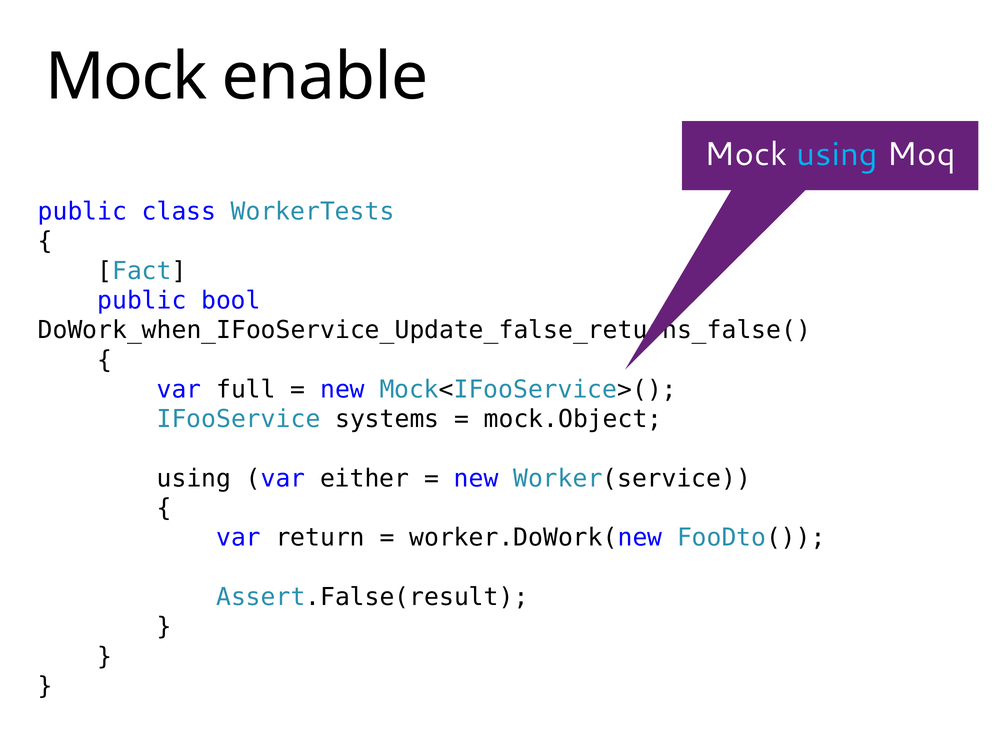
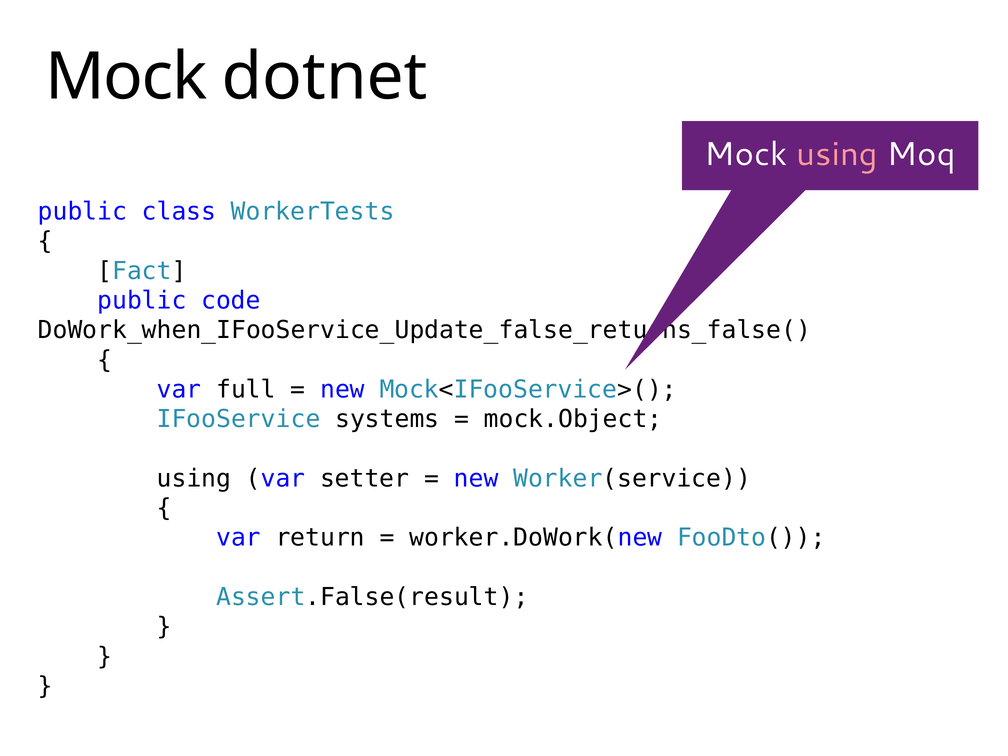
enable: enable -> dotnet (325, 77)
using colour: light blue -> pink (837, 154)
bool: bool -> code (231, 301)
either: either -> setter (365, 478)
